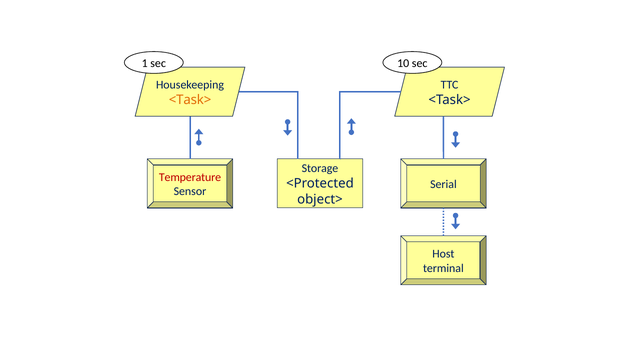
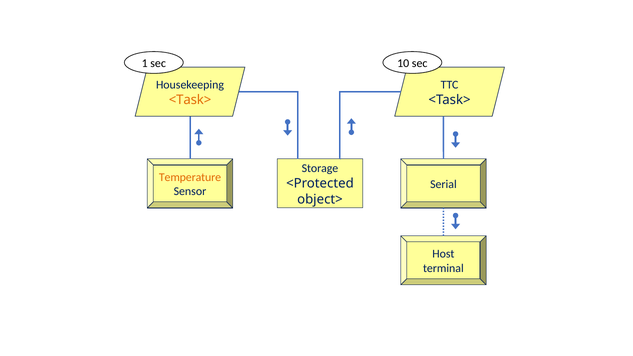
Temperature colour: red -> orange (190, 177)
